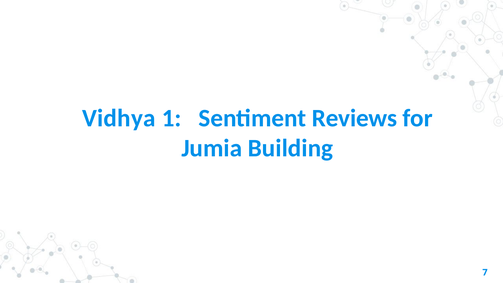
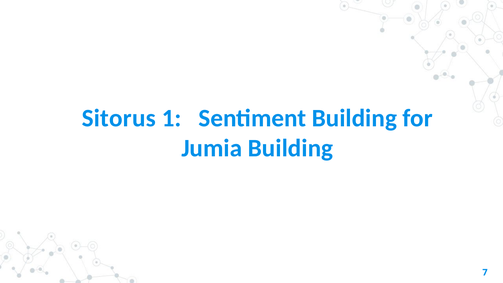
Vidhya: Vidhya -> Sitorus (119, 118)
Sentiment Reviews: Reviews -> Building (354, 118)
